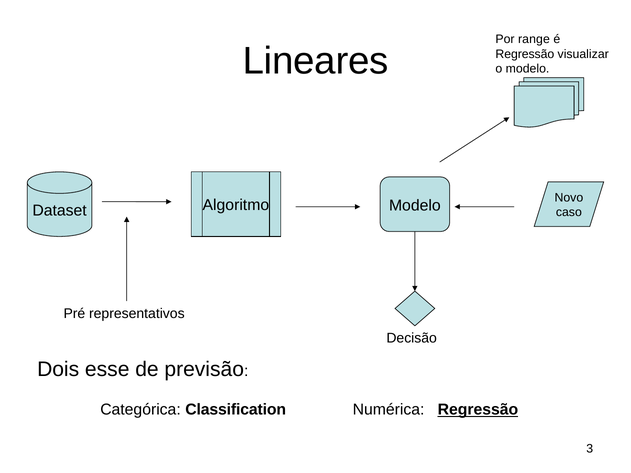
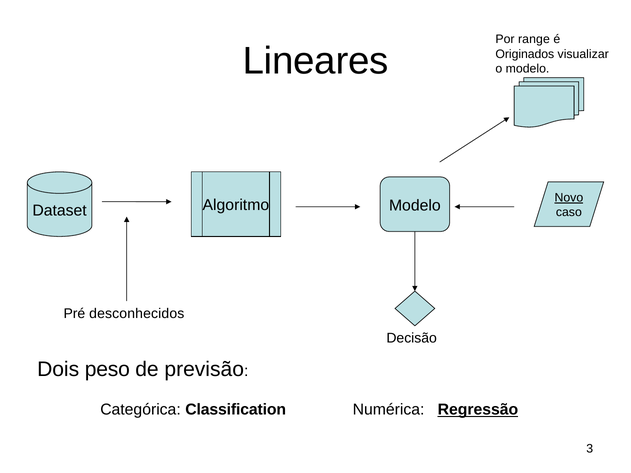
Regressão: Regressão -> Originados (525, 54)
Novo underline: none -> present (569, 198)
representativos: representativos -> desconhecidos (137, 314)
esse: esse -> peso (107, 369)
